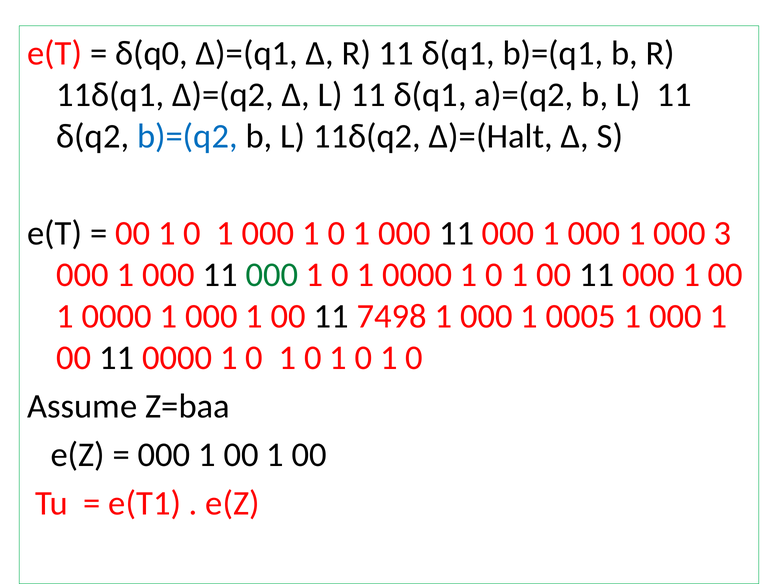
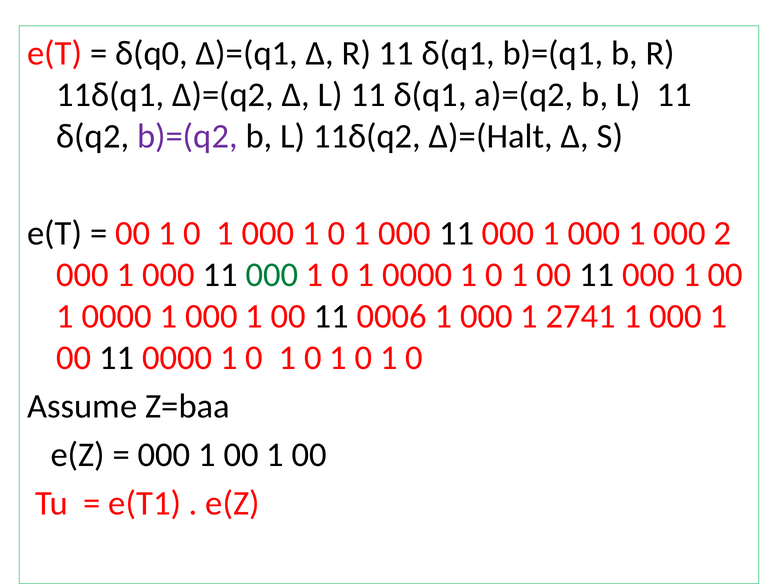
b)=(q2 colour: blue -> purple (187, 136)
3: 3 -> 2 (723, 233)
7498: 7498 -> 0006 (392, 316)
0005: 0005 -> 2741 (581, 316)
